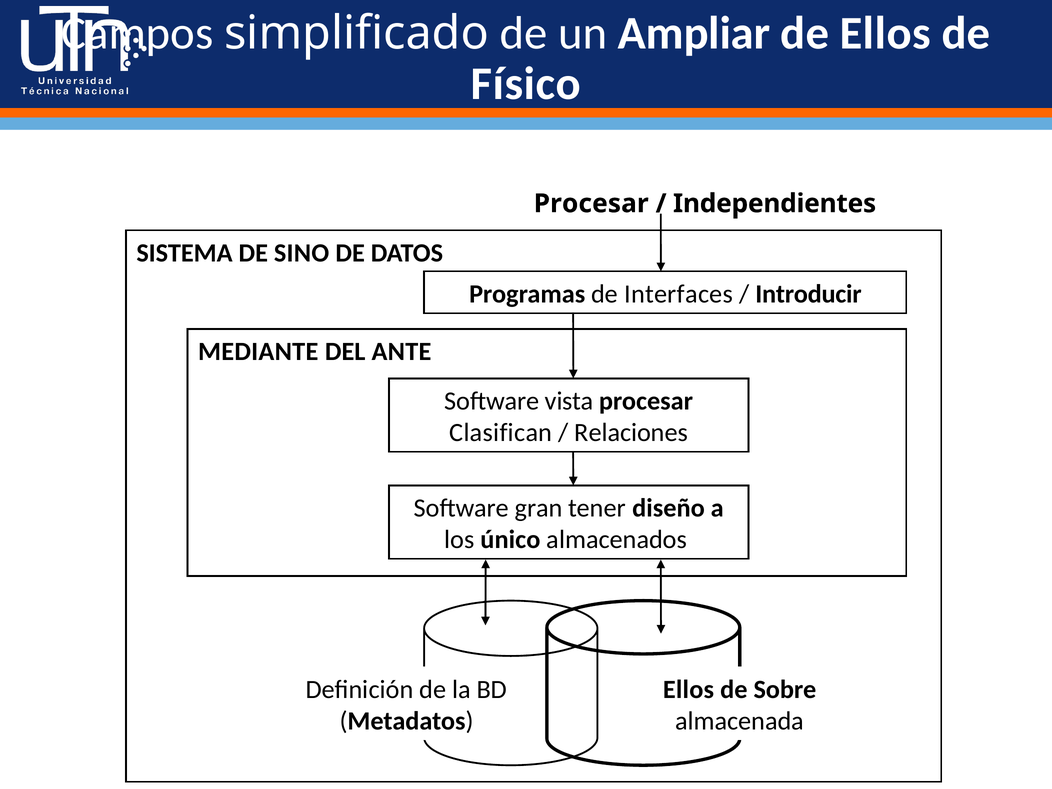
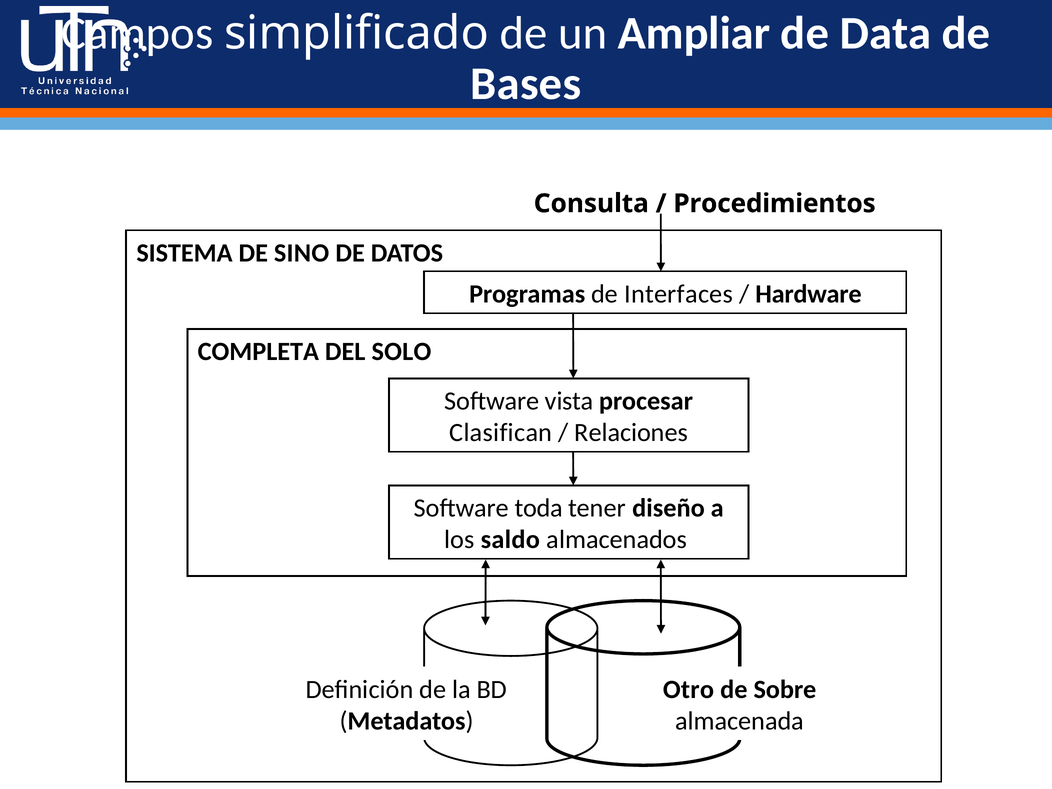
de Ellos: Ellos -> Data (885, 33)
Físico: Físico -> Bases (526, 84)
Procesar: Procesar -> Consulta (591, 204)
Independientes: Independientes -> Procedimientos (775, 204)
Introducir: Introducir -> Hardware (808, 294)
MEDIANTE: MEDIANTE -> COMPLETA (258, 352)
ANTE: ANTE -> SOLO (401, 352)
gran: gran -> toda (539, 508)
único: único -> saldo (510, 540)
Ellos: Ellos -> Otro (688, 689)
